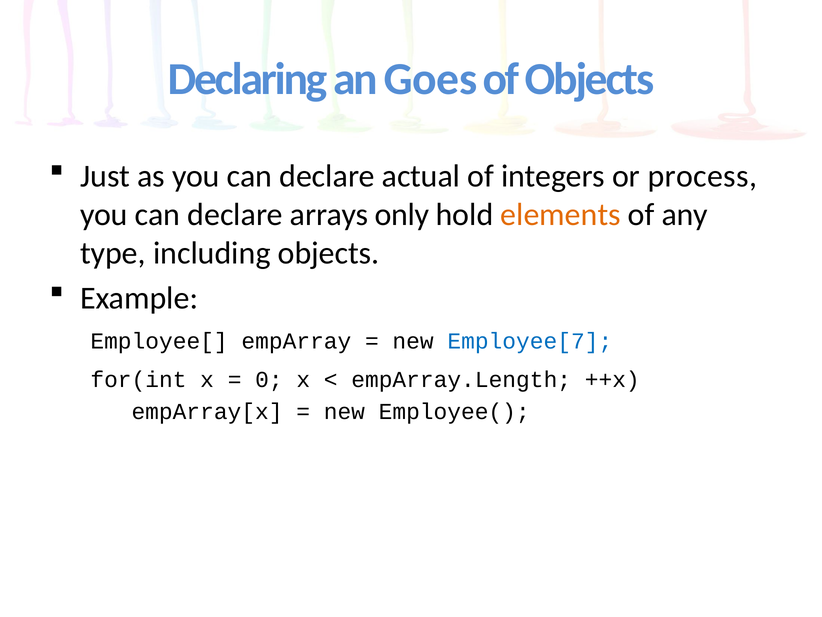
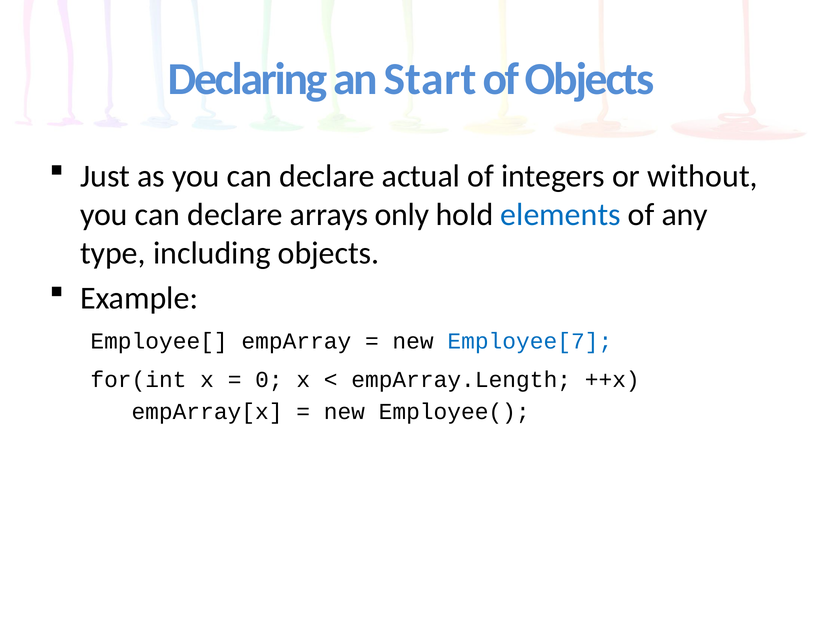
Goes: Goes -> Start (430, 79)
process: process -> without (702, 176)
elements colour: orange -> blue (561, 215)
